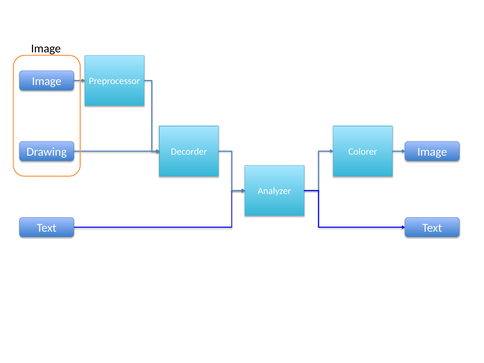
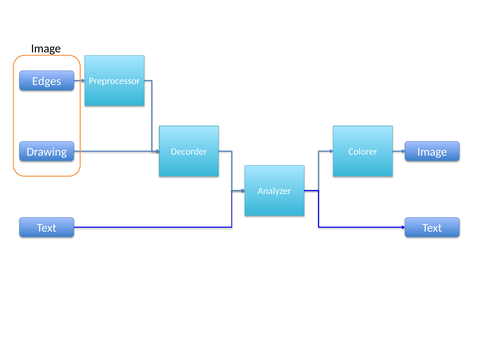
Image: Image -> Edges (47, 81)
